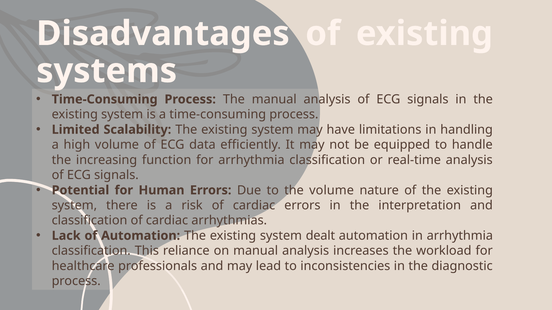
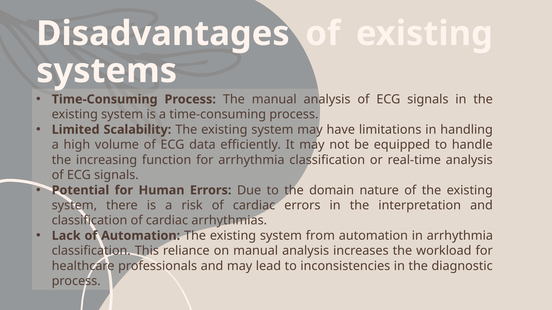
the volume: volume -> domain (332, 191)
dealt: dealt -> from (320, 236)
